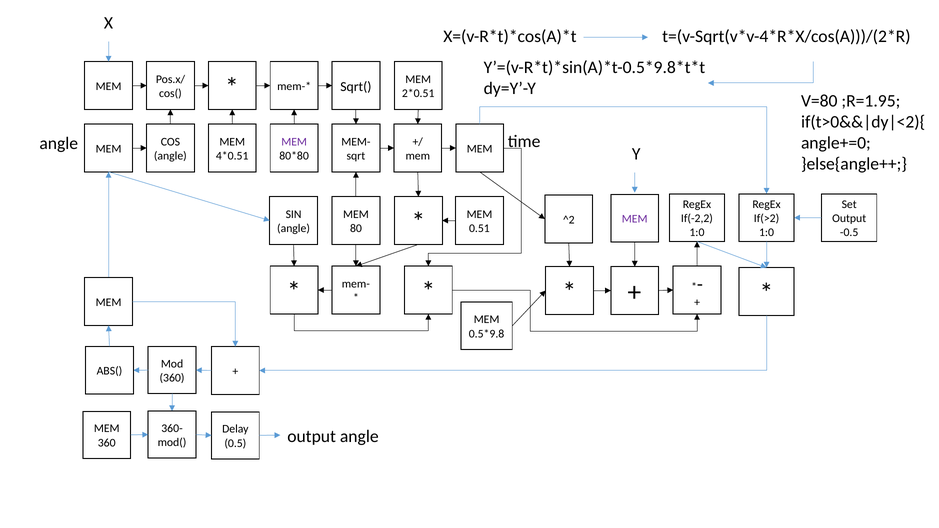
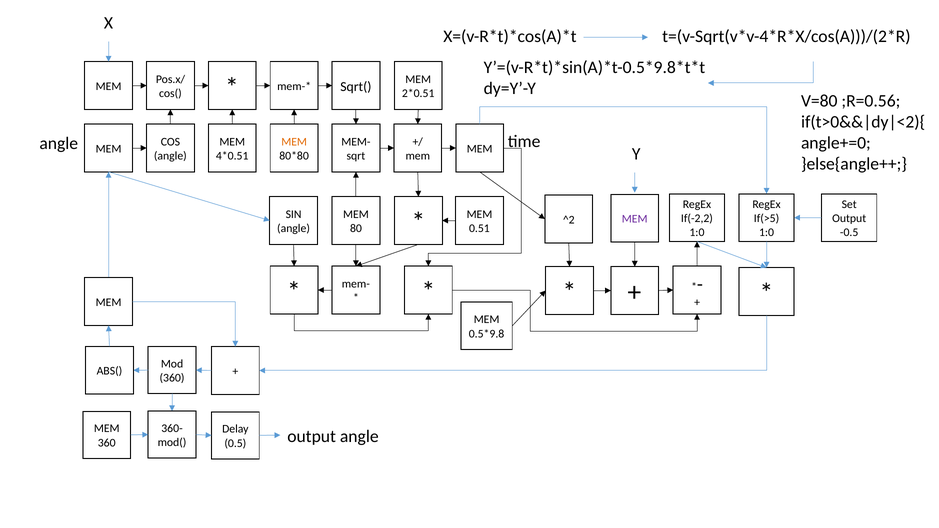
;R=1.95: ;R=1.95 -> ;R=0.56 (871, 101)
MEM colour: purple -> orange (294, 142)
If(>2: If(>2 -> If(>5 (767, 219)
